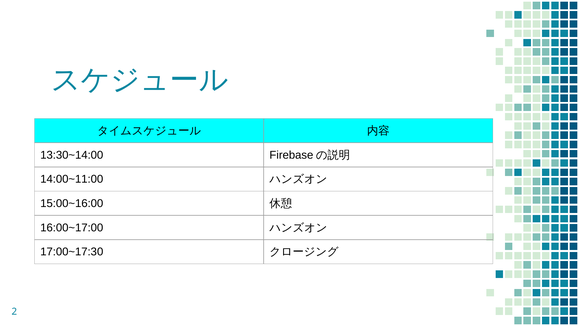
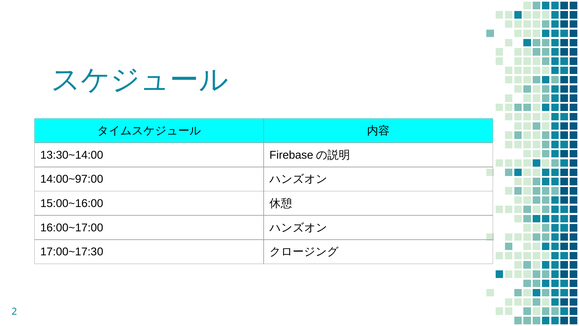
14:00~11:00: 14:00~11:00 -> 14:00~97:00 (72, 179)
